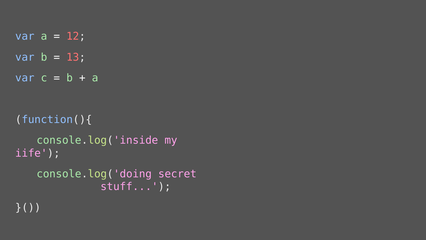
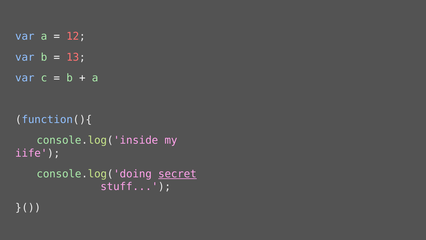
secret underline: none -> present (177, 174)
